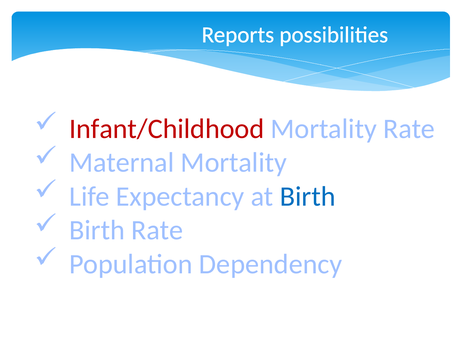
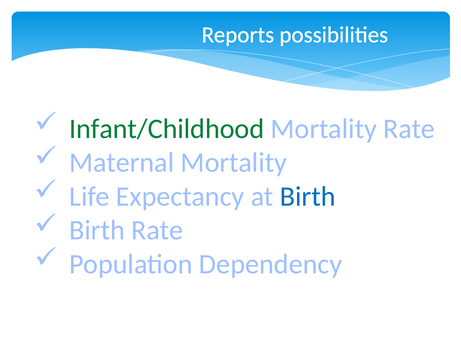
Infant/Childhood colour: red -> green (167, 129)
